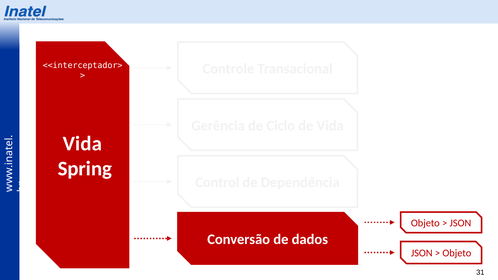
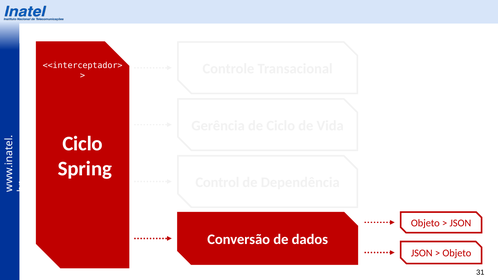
Vida: Vida -> Ciclo (83, 144)
